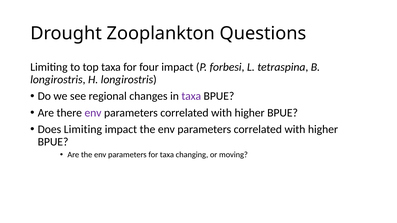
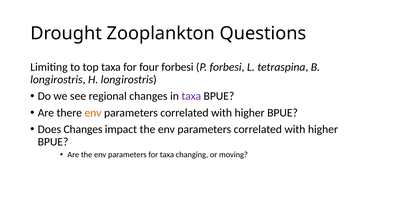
four impact: impact -> forbesi (177, 67)
env colour: purple -> orange (93, 113)
Does Limiting: Limiting -> Changes (83, 130)
